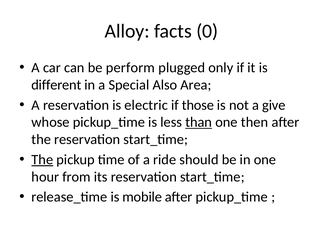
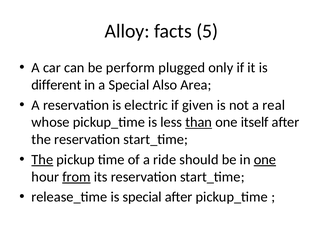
0: 0 -> 5 (207, 31)
those: those -> given (198, 105)
give: give -> real (274, 105)
then: then -> itself (255, 122)
one underline: none -> present (265, 160)
from underline: none -> present (76, 177)
is mobile: mobile -> special (142, 197)
